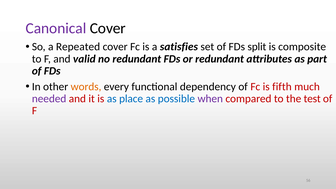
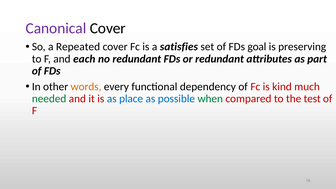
split: split -> goal (257, 47)
composite: composite -> preserving (302, 47)
valid: valid -> each (84, 59)
fifth: fifth -> kind (282, 87)
needed colour: purple -> green (49, 99)
when colour: purple -> green (210, 99)
